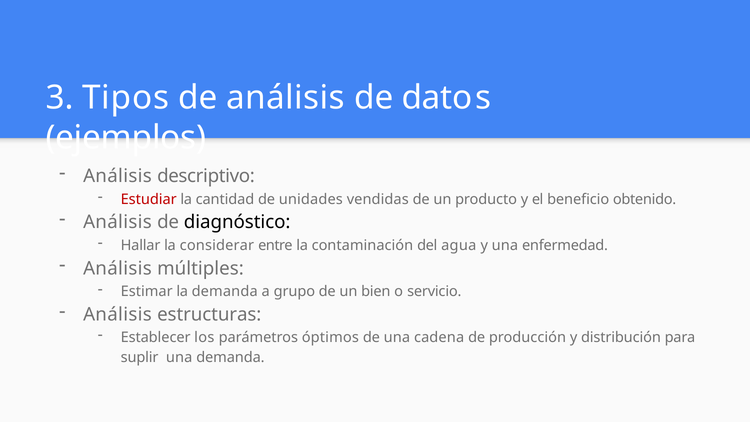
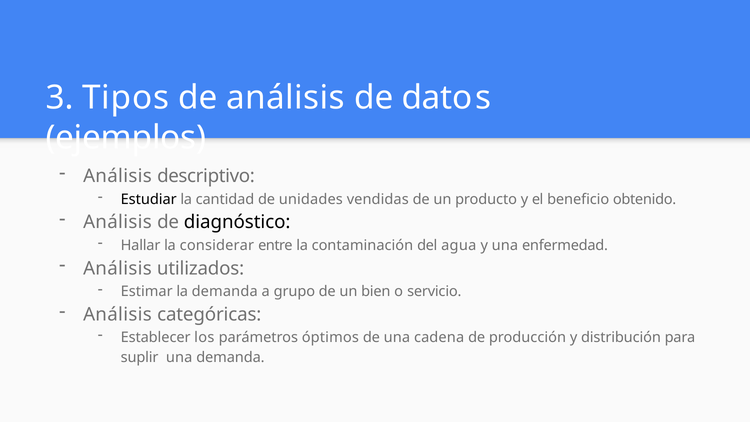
Estudiar colour: red -> black (149, 199)
múltiples: múltiples -> utilizados (201, 268)
estructuras: estructuras -> categóricas (209, 314)
